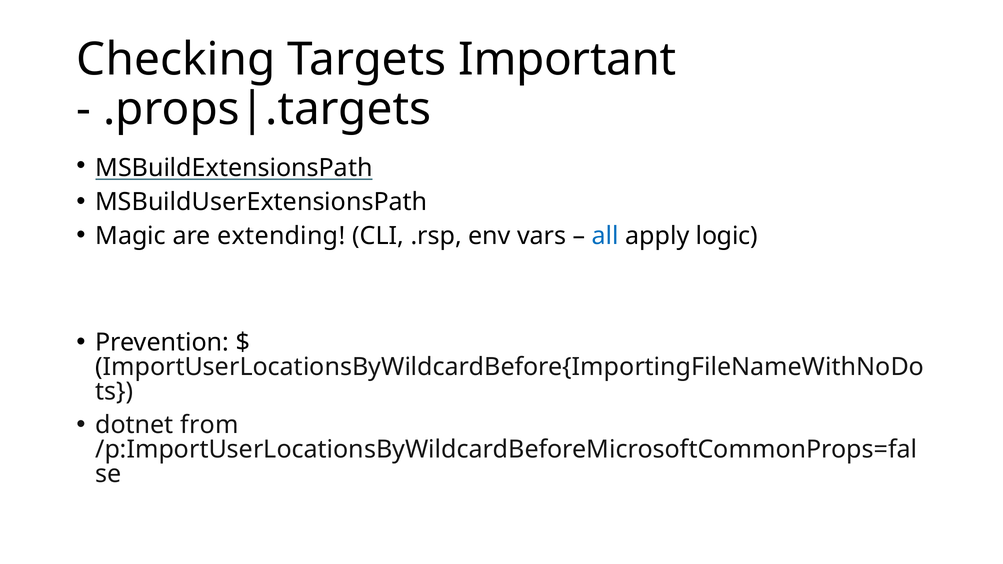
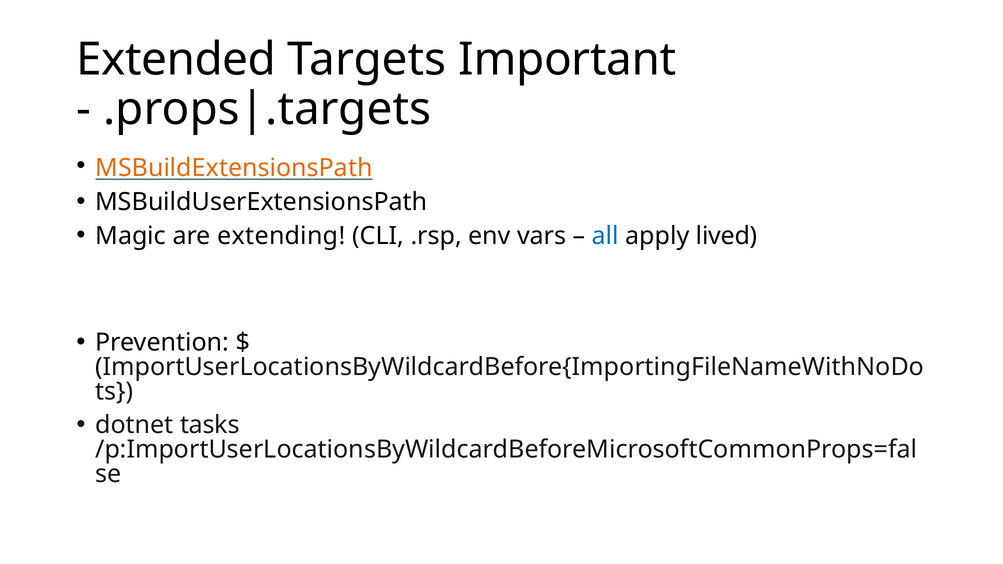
Checking: Checking -> Extended (176, 59)
MSBuildExtensionsPath colour: black -> orange (234, 168)
logic: logic -> lived (727, 236)
from: from -> tasks (210, 425)
